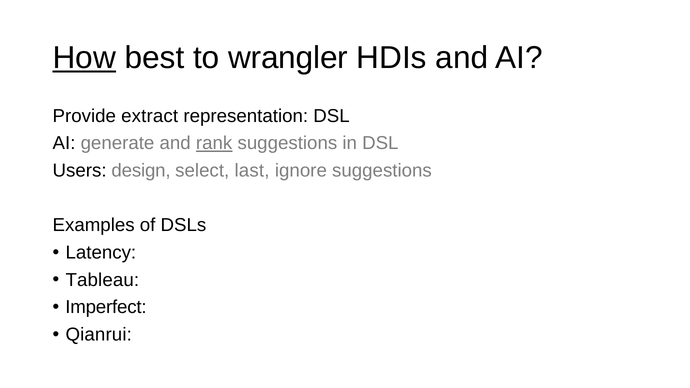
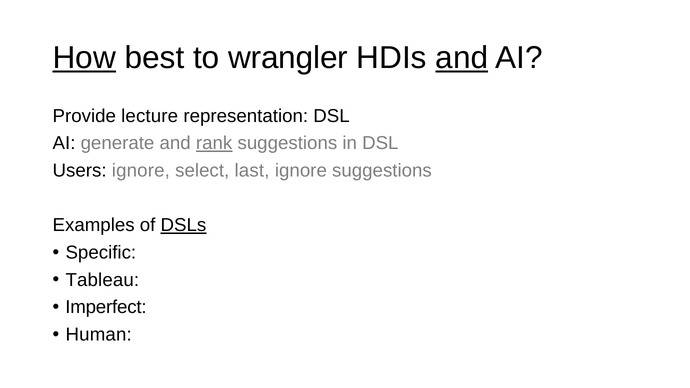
and underline: none -> present (462, 58)
extract: extract -> lecture (150, 116)
Users design: design -> ignore (141, 171)
DSLs underline: none -> present (183, 225)
Latency: Latency -> Specific (101, 253)
Qianrui: Qianrui -> Human (99, 335)
